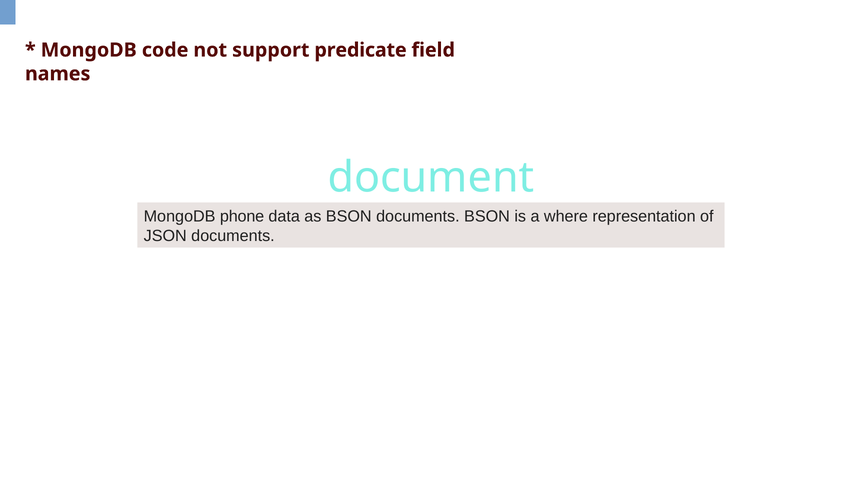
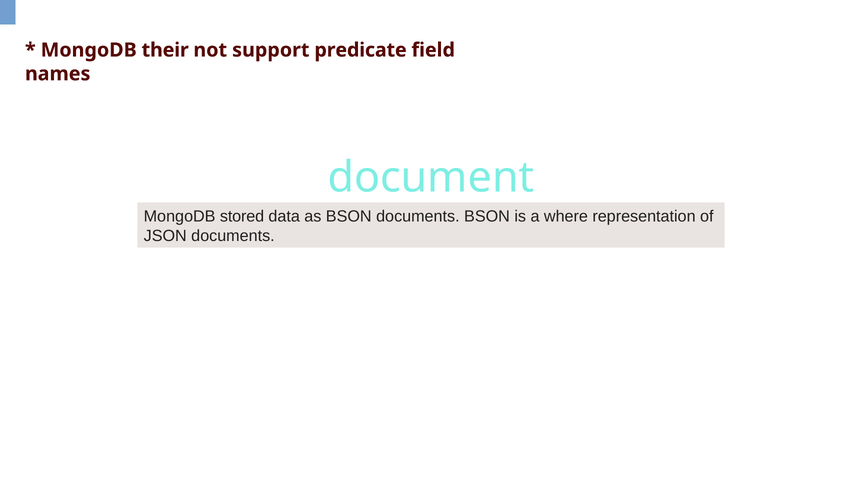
code: code -> their (165, 50)
phone: phone -> stored (242, 216)
